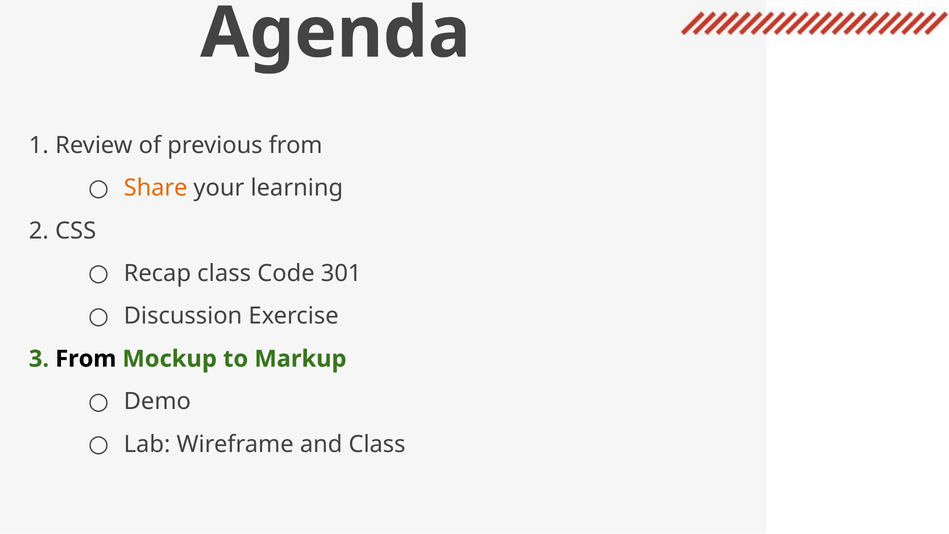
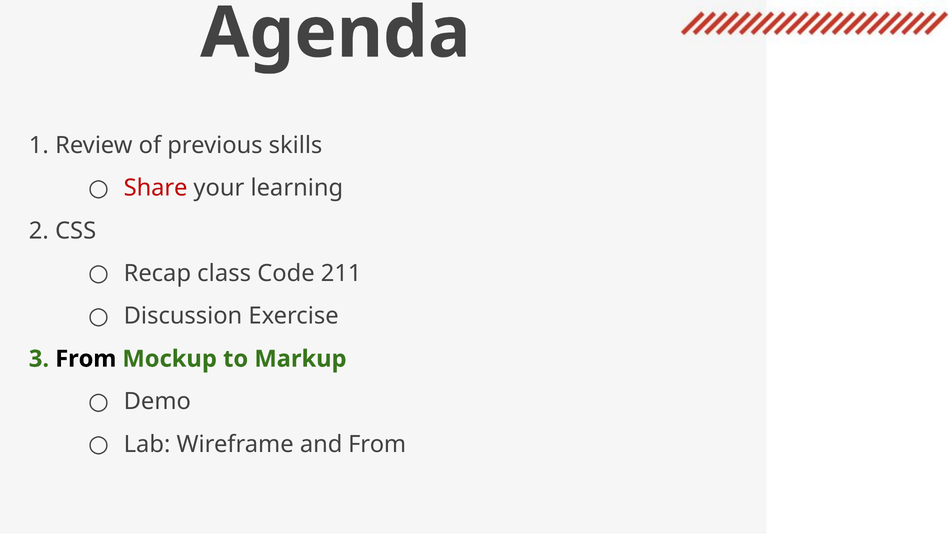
previous from: from -> skills (296, 145)
Share colour: orange -> red (156, 188)
301: 301 -> 211 (341, 273)
and Class: Class -> From (377, 444)
